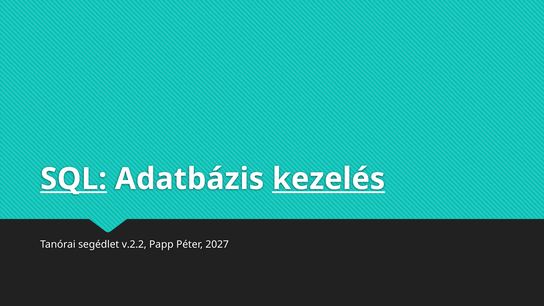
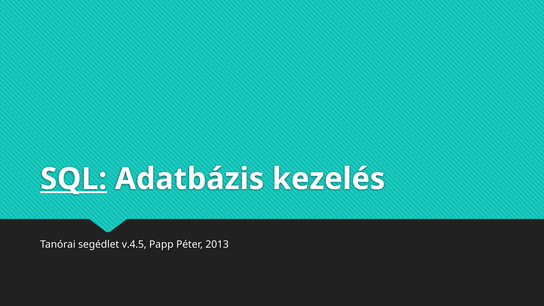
kezelés underline: present -> none (329, 179)
v.2.2: v.2.2 -> v.4.5 (134, 244)
2027: 2027 -> 2013 (217, 244)
